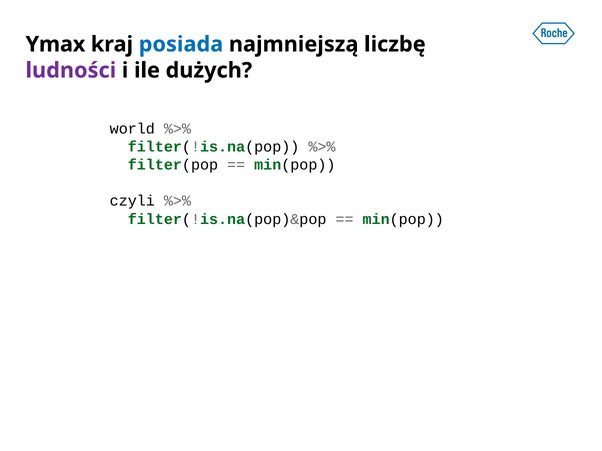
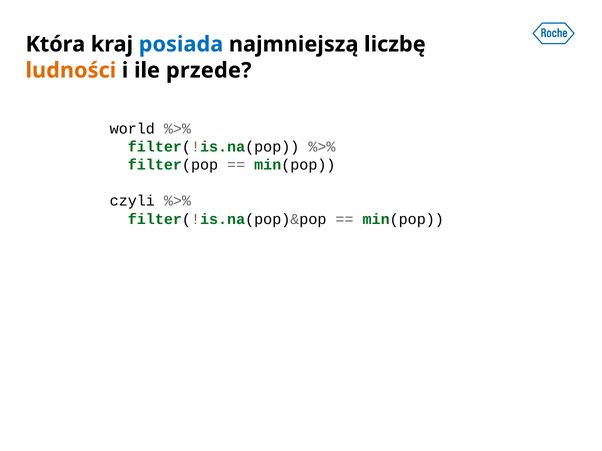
Ymax: Ymax -> Która (55, 44)
ludności colour: purple -> orange (71, 71)
dużych: dużych -> przede (209, 71)
